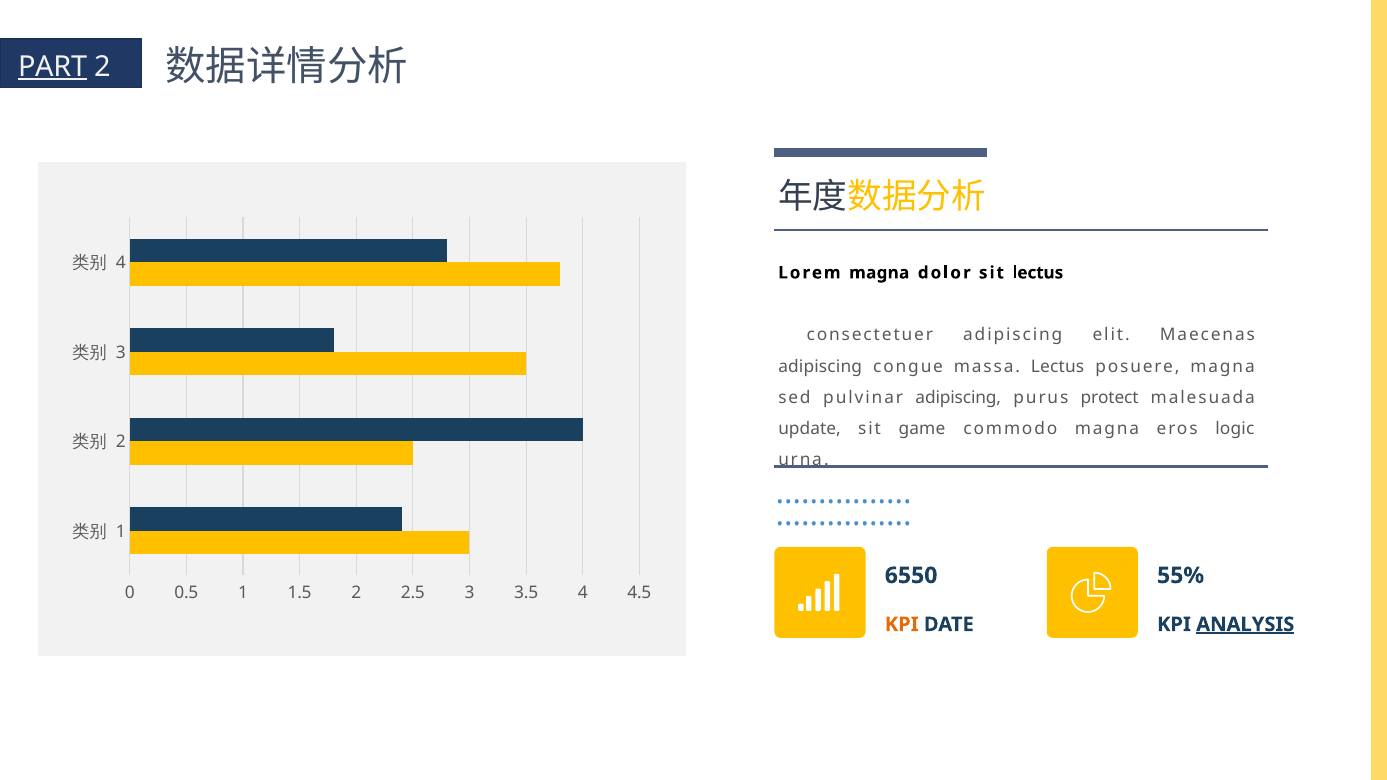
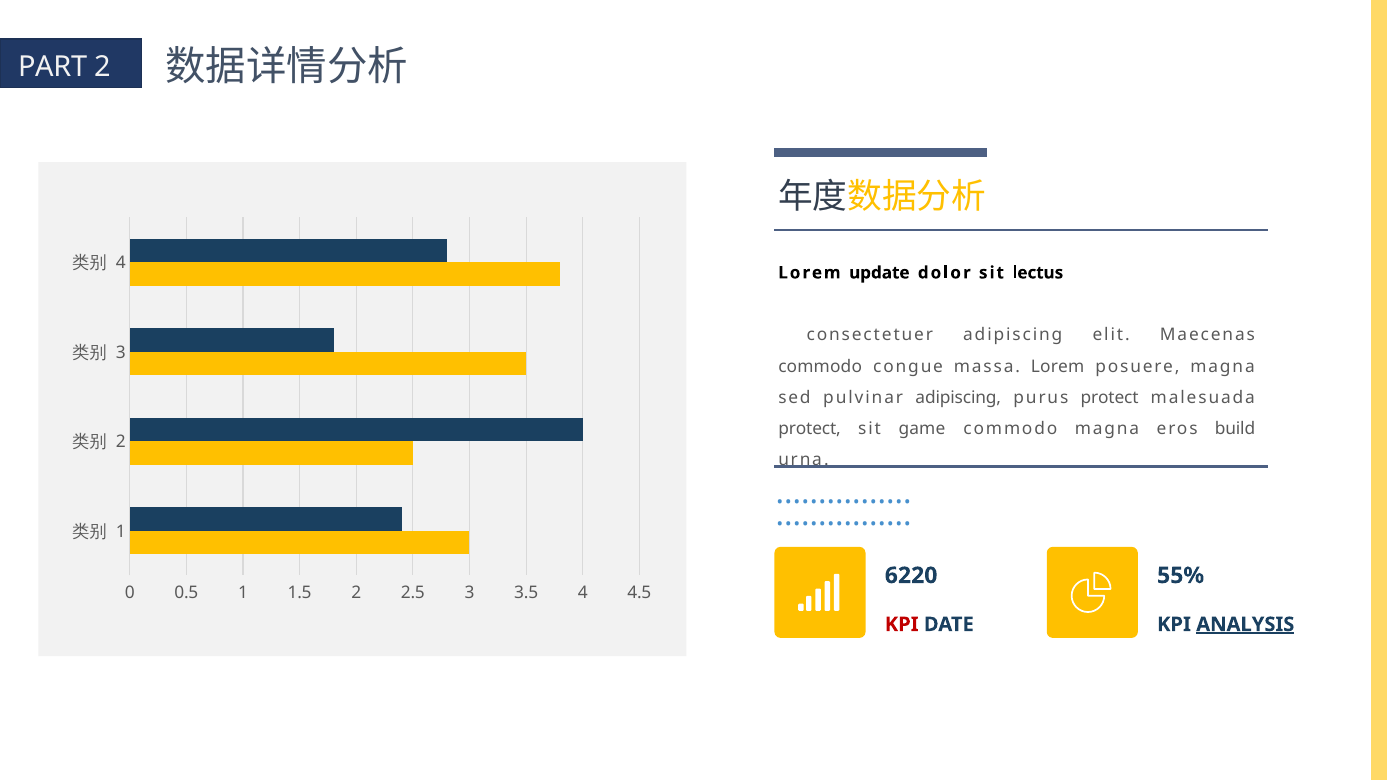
PART underline: present -> none (53, 67)
Lorem magna: magna -> update (879, 273)
adipiscing: adipiscing -> commodo (820, 366)
massa Lectus: Lectus -> Lorem (1058, 366)
update: update -> protect (810, 429)
logic: logic -> build (1235, 429)
6550: 6550 -> 6220 (911, 576)
KPI colour: orange -> red (902, 625)
